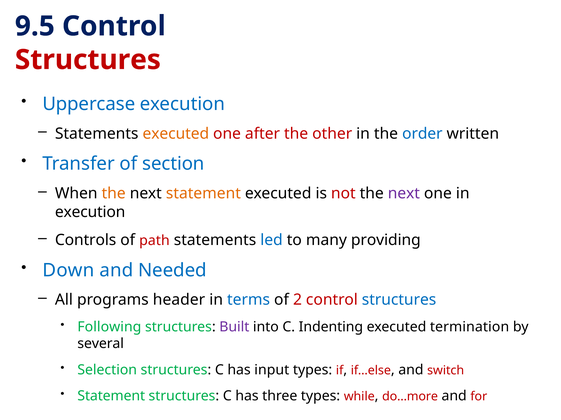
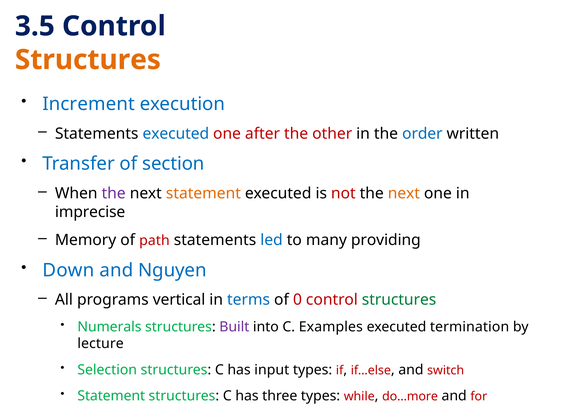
9.5: 9.5 -> 3.5 (35, 26)
Structures colour: red -> orange (88, 60)
Uppercase: Uppercase -> Increment (89, 104)
executed colour: orange -> blue (176, 134)
the colour: orange -> purple (114, 194)
next colour: purple -> orange (404, 194)
execution: execution -> imprecise (90, 212)
Controls: Controls -> Memory (86, 241)
Needed: Needed -> Nguyen (172, 271)
header: header -> vertical (179, 300)
2: 2 -> 0 (297, 300)
structures colour: blue -> green (399, 300)
Following: Following -> Numerals (109, 327)
Indenting: Indenting -> Examples (331, 327)
several: several -> lecture (101, 344)
